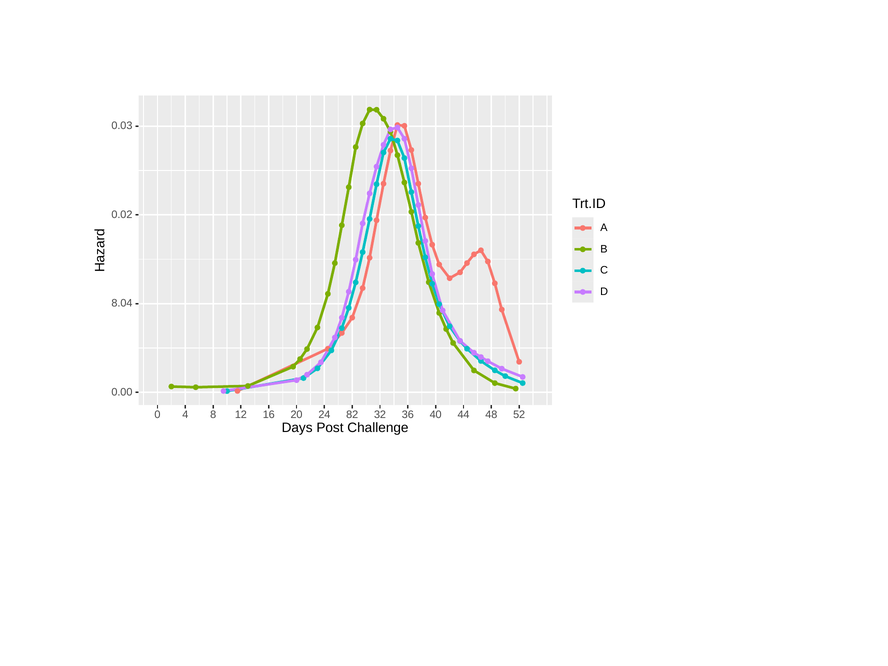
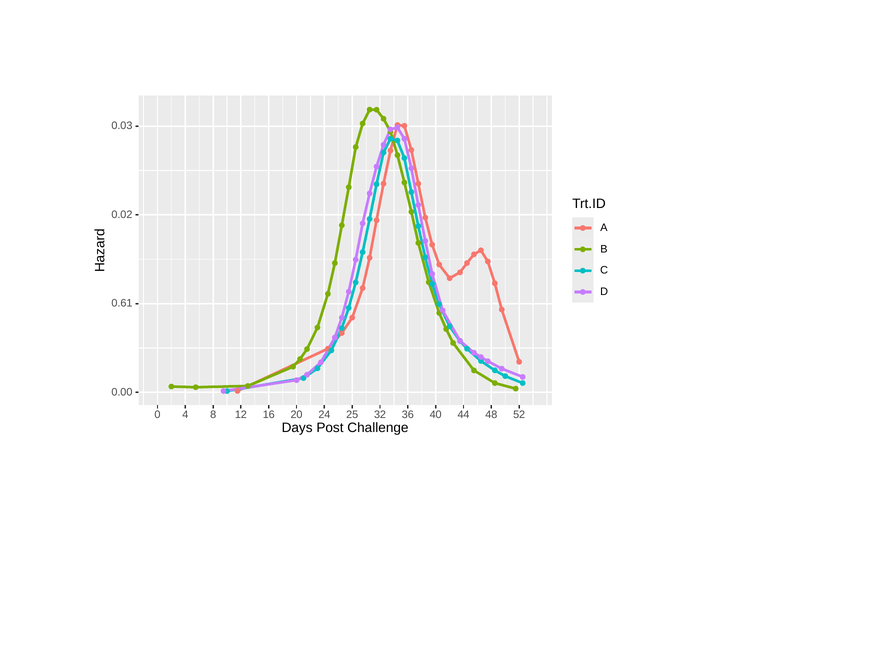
8.04: 8.04 -> 0.61 (122, 303)
82: 82 -> 25 (352, 415)
